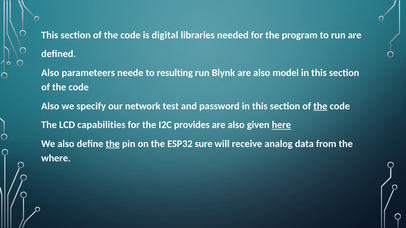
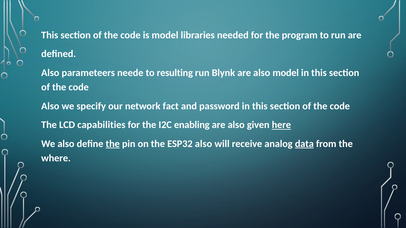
is digital: digital -> model (165, 35)
test: test -> fact (171, 106)
the underline: present -> none (320, 106)
provides: provides -> enabling (192, 125)
ESP32 sure: sure -> also (204, 144)
data underline: none -> present (304, 144)
